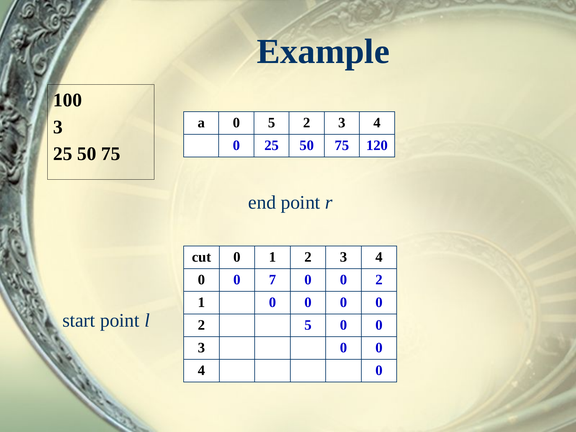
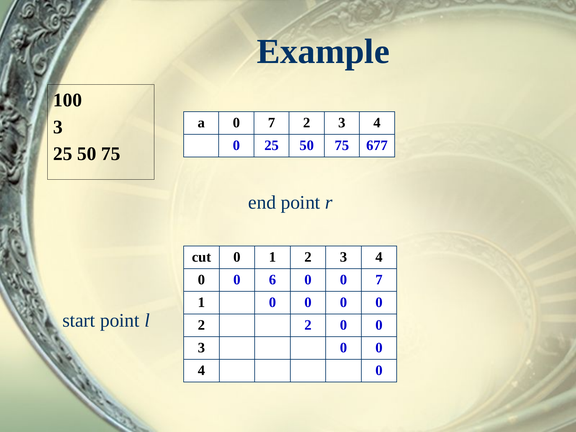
a 0 5: 5 -> 7 (272, 123)
120: 120 -> 677 (377, 145)
7: 7 -> 6 (272, 280)
2: 2 -> 7 (379, 280)
2 5: 5 -> 2 (308, 325)
